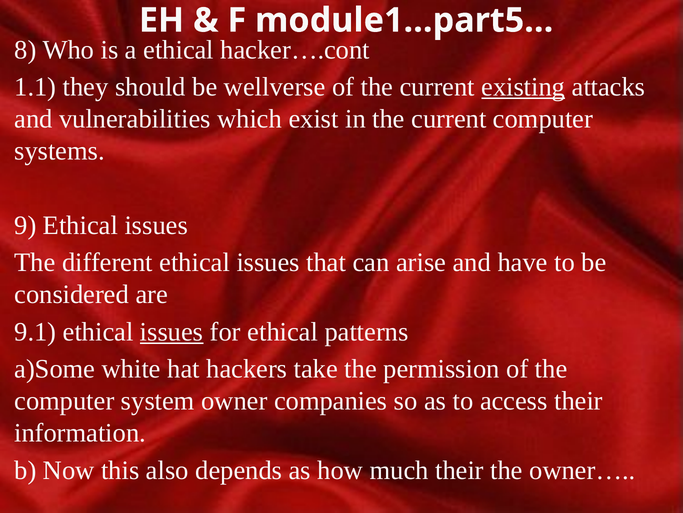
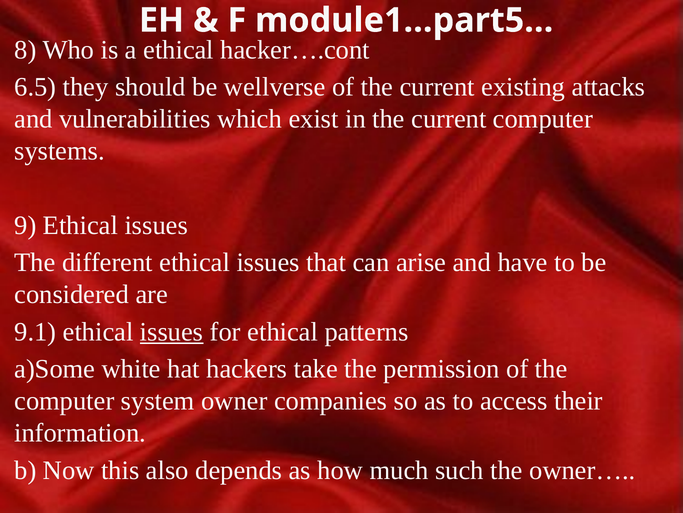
1.1: 1.1 -> 6.5 (35, 87)
existing underline: present -> none (523, 87)
much their: their -> such (459, 470)
